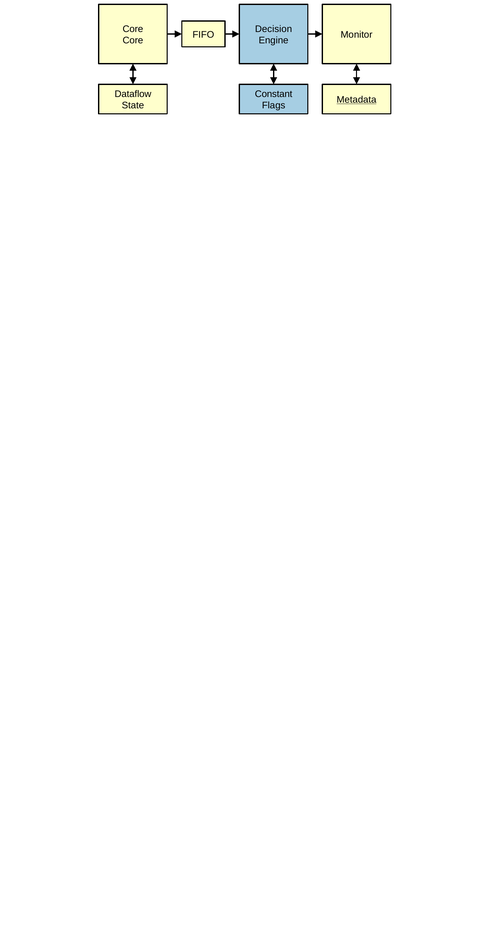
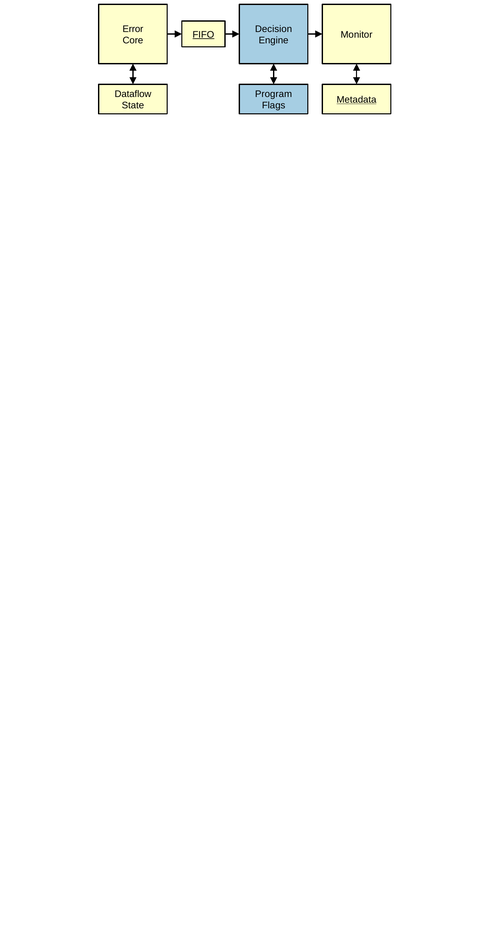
Core: Core -> Error (133, 29)
FIFO underline: none -> present (203, 35)
Constant: Constant -> Program (274, 94)
